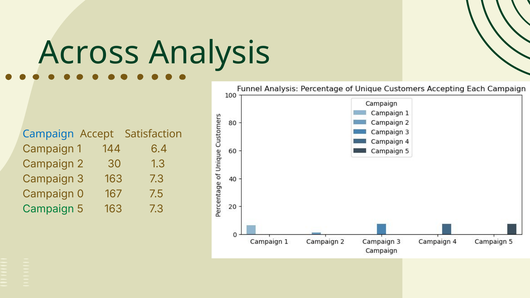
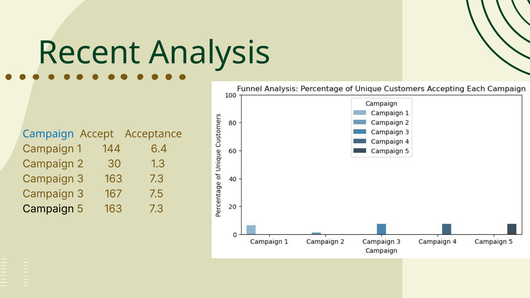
Across: Across -> Recent (89, 53)
Satisfaction: Satisfaction -> Acceptance (153, 134)
0: 0 -> 3 (80, 194)
Campaign colour: green -> black (48, 209)
